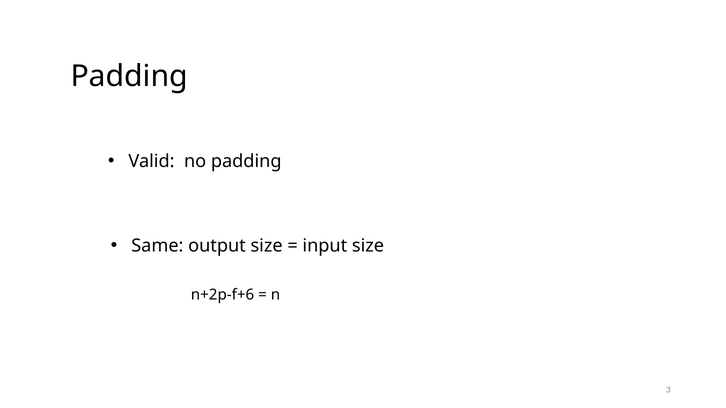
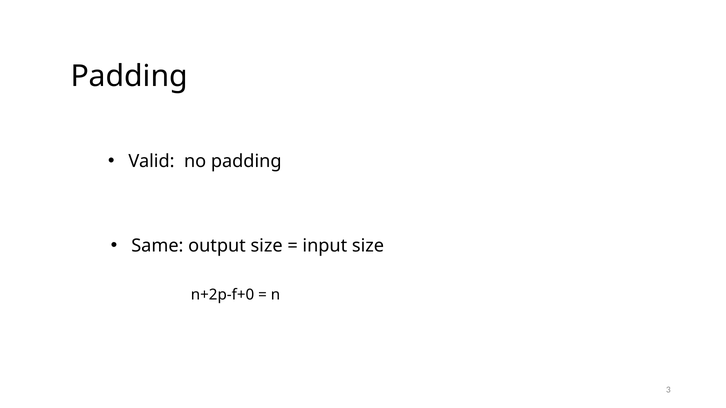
n+2p-f+6: n+2p-f+6 -> n+2p-f+0 (223, 295)
